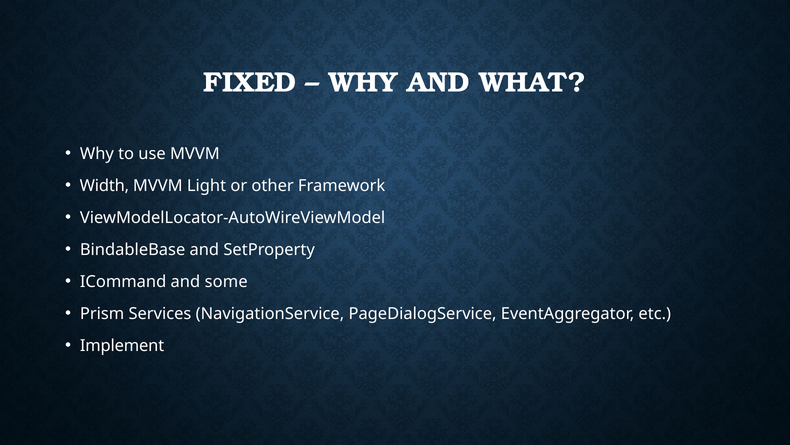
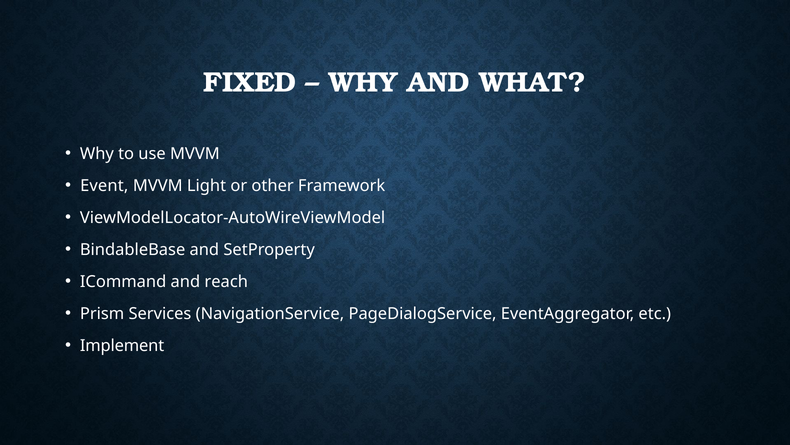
Width: Width -> Event (104, 186)
some: some -> reach (226, 281)
